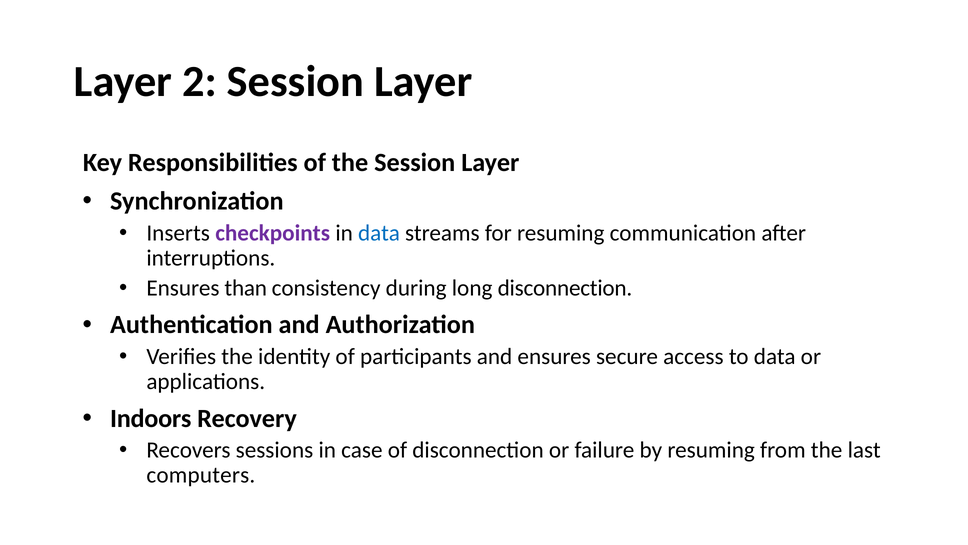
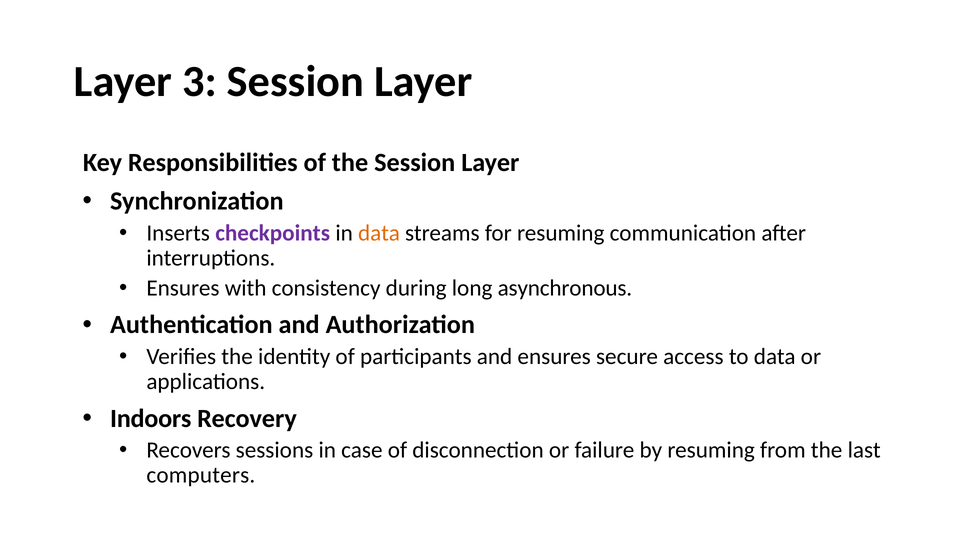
2: 2 -> 3 (200, 81)
data colour: blue -> orange (379, 233)
than: than -> with (246, 288)
long disconnection: disconnection -> asynchronous (565, 288)
